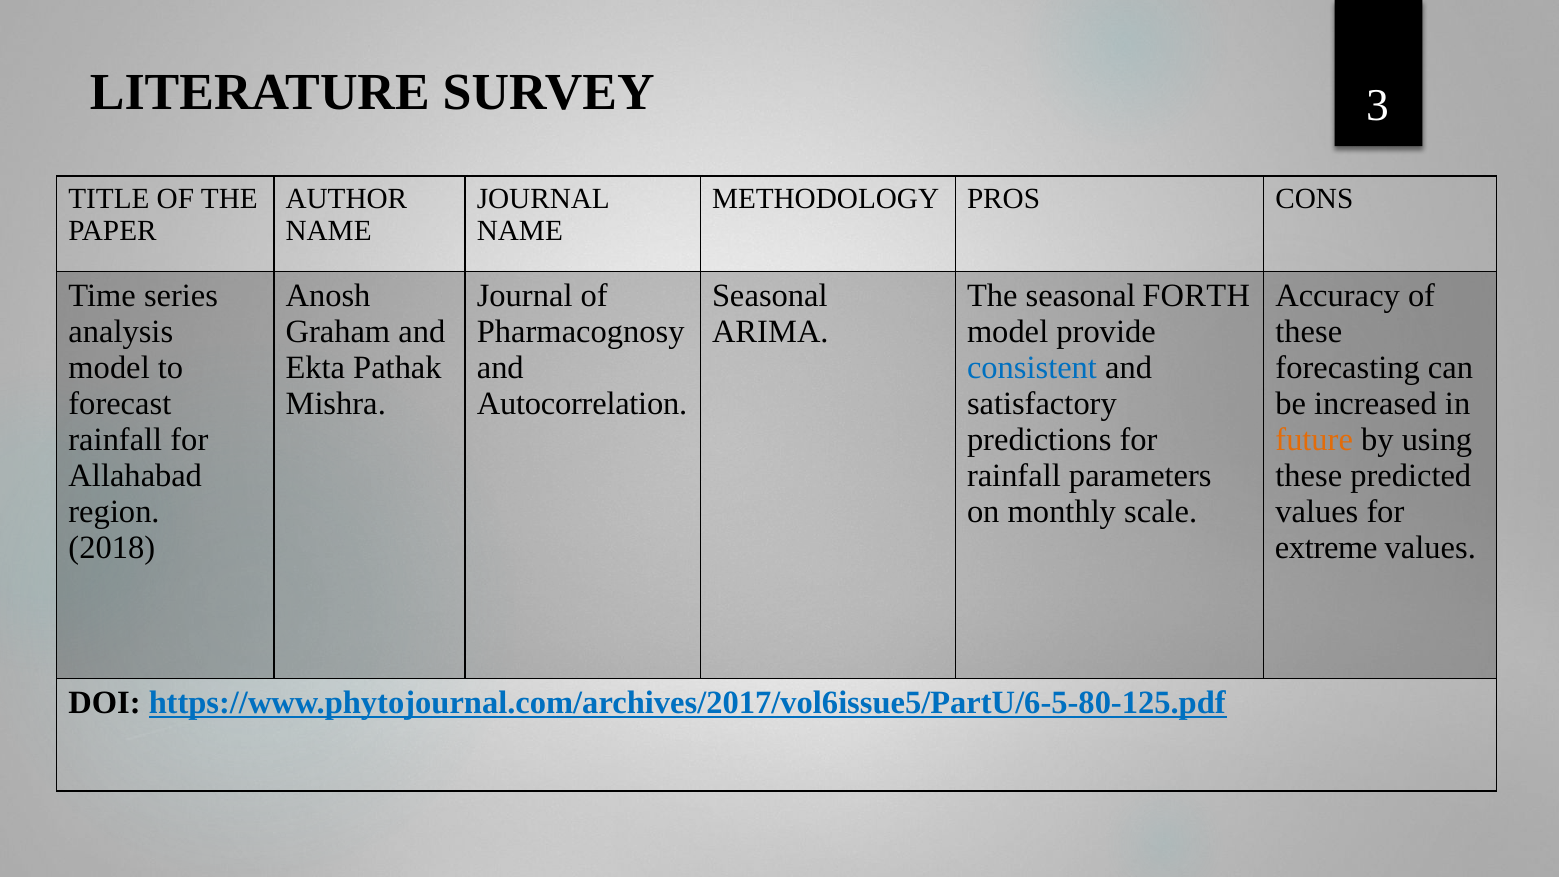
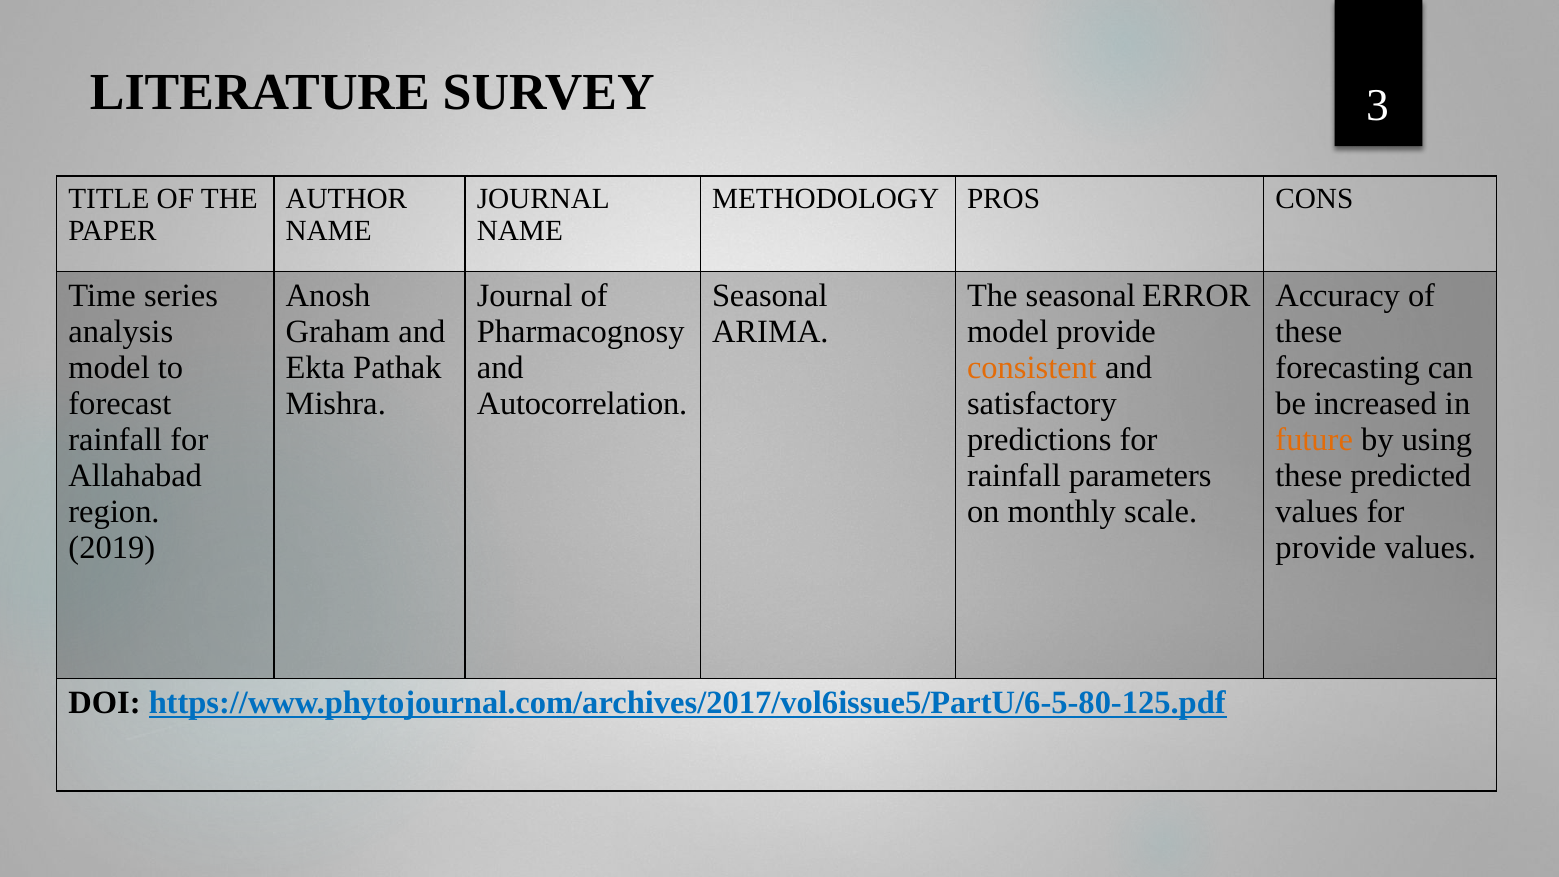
FORTH: FORTH -> ERROR (1196, 296)
consistent colour: blue -> orange (1032, 368)
2018: 2018 -> 2019 (112, 548)
extreme: extreme -> provide (1326, 548)
